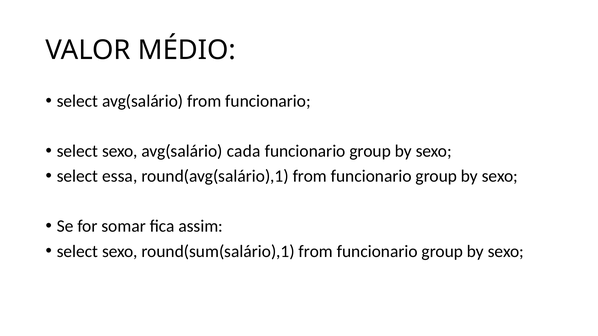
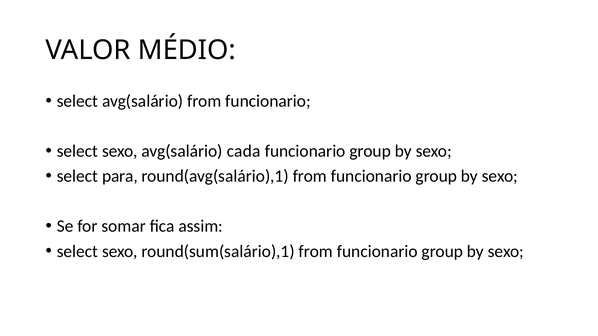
essa: essa -> para (120, 176)
